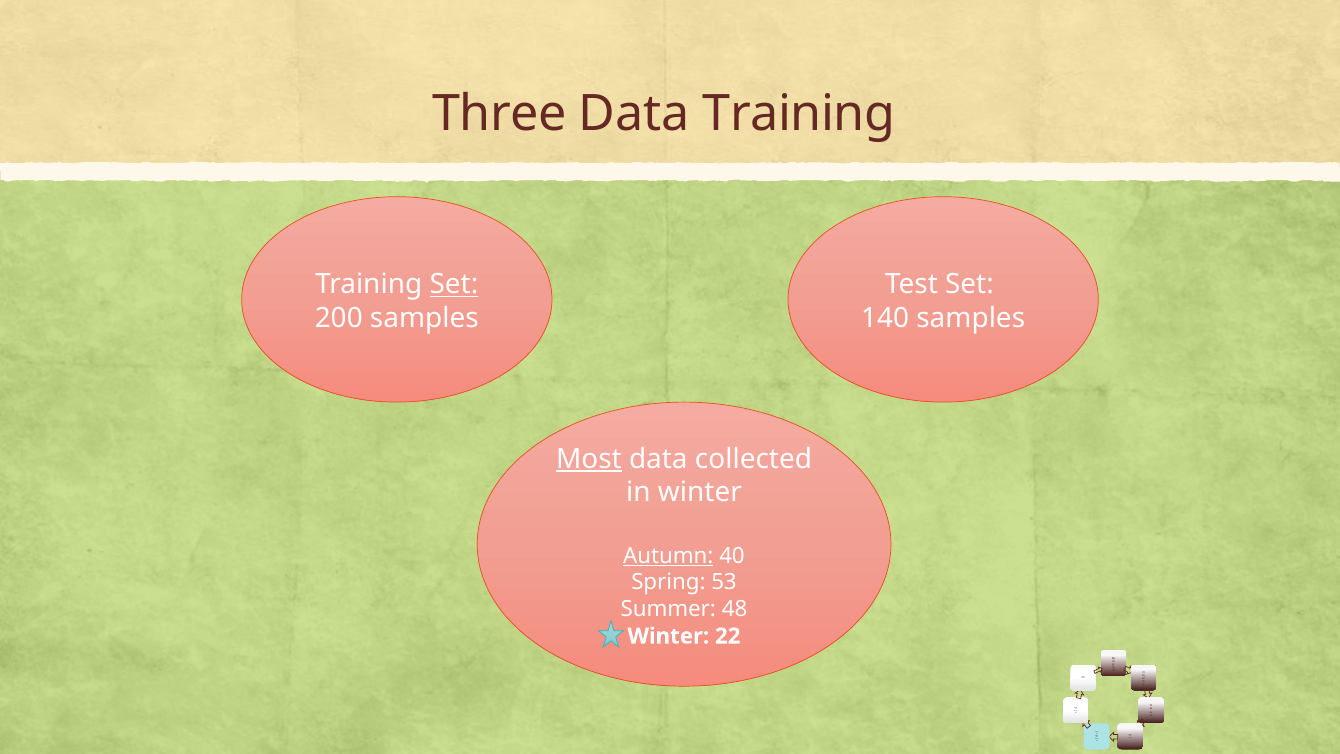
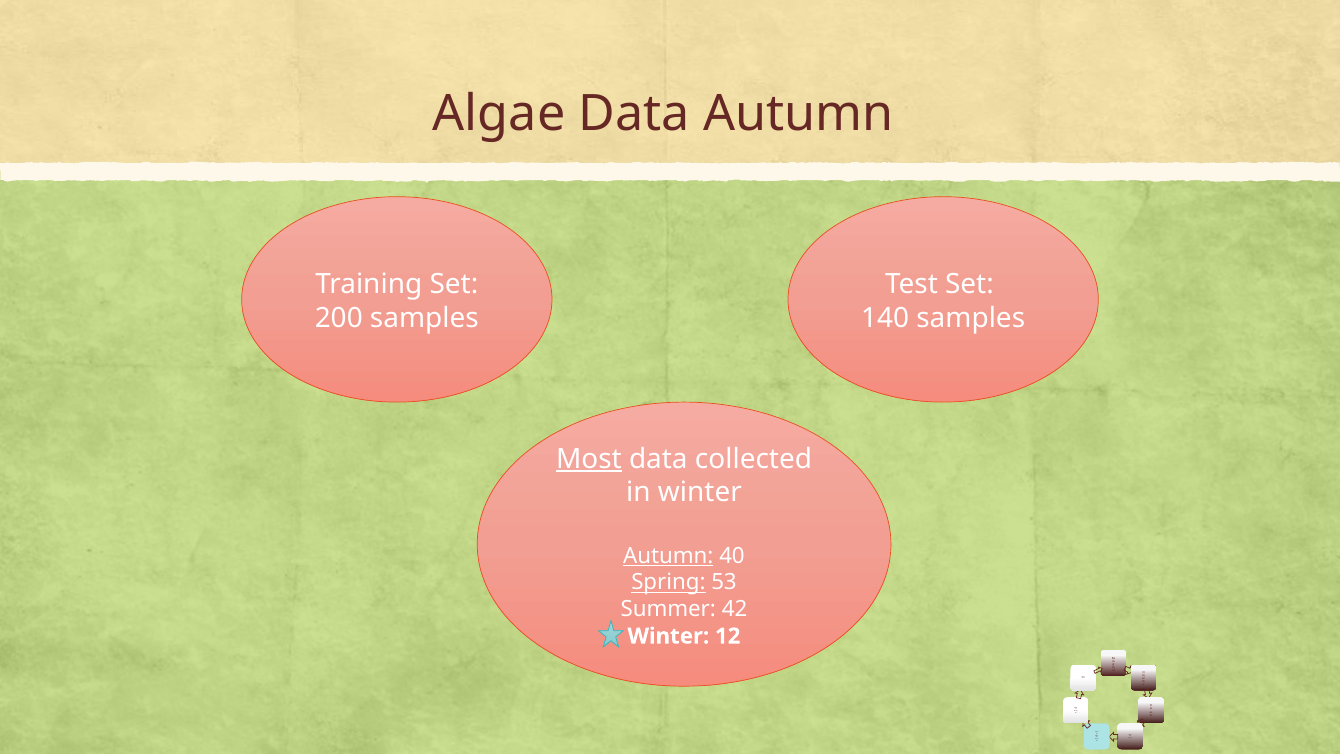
Three: Three -> Algae (499, 114)
Data Training: Training -> Autumn (799, 114)
Set underline: present -> none (454, 285)
Spring underline: none -> present (668, 583)
48: 48 -> 42 (735, 609)
22: 22 -> 12 (728, 636)
